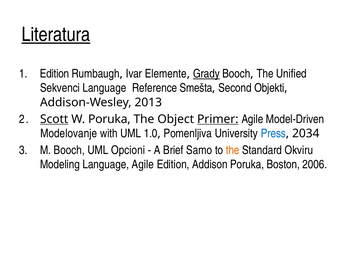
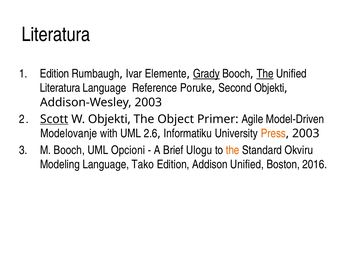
Literatura underline: present -> none (56, 35)
The underline: none -> present (265, 74)
Sekvenci: Sekvenci -> Literatura (60, 88)
Smešta: Smešta -> Poruke (196, 88)
Addison-Wesley 2013: 2013 -> 2003 (148, 102)
W Poruka: Poruka -> Objekti (109, 119)
Primer underline: present -> none (218, 119)
1.0: 1.0 -> 2.6 (151, 134)
Pomenljiva: Pomenljiva -> Informatiku (188, 134)
Press colour: blue -> orange (273, 134)
2034: 2034 -> 2003 (306, 134)
Samo: Samo -> Ulogu (199, 150)
Language Agile: Agile -> Tako (143, 165)
Addison Poruka: Poruka -> Unified (247, 165)
2006: 2006 -> 2016 (315, 165)
